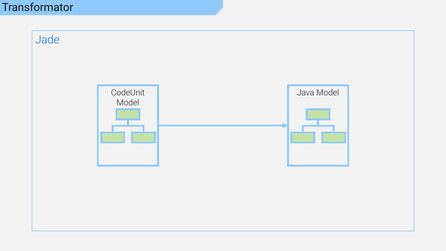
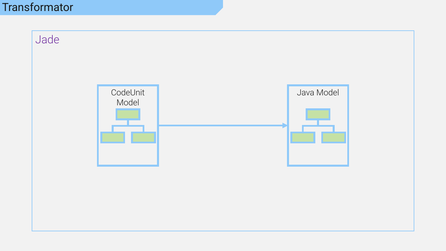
Jade colour: blue -> purple (47, 40)
